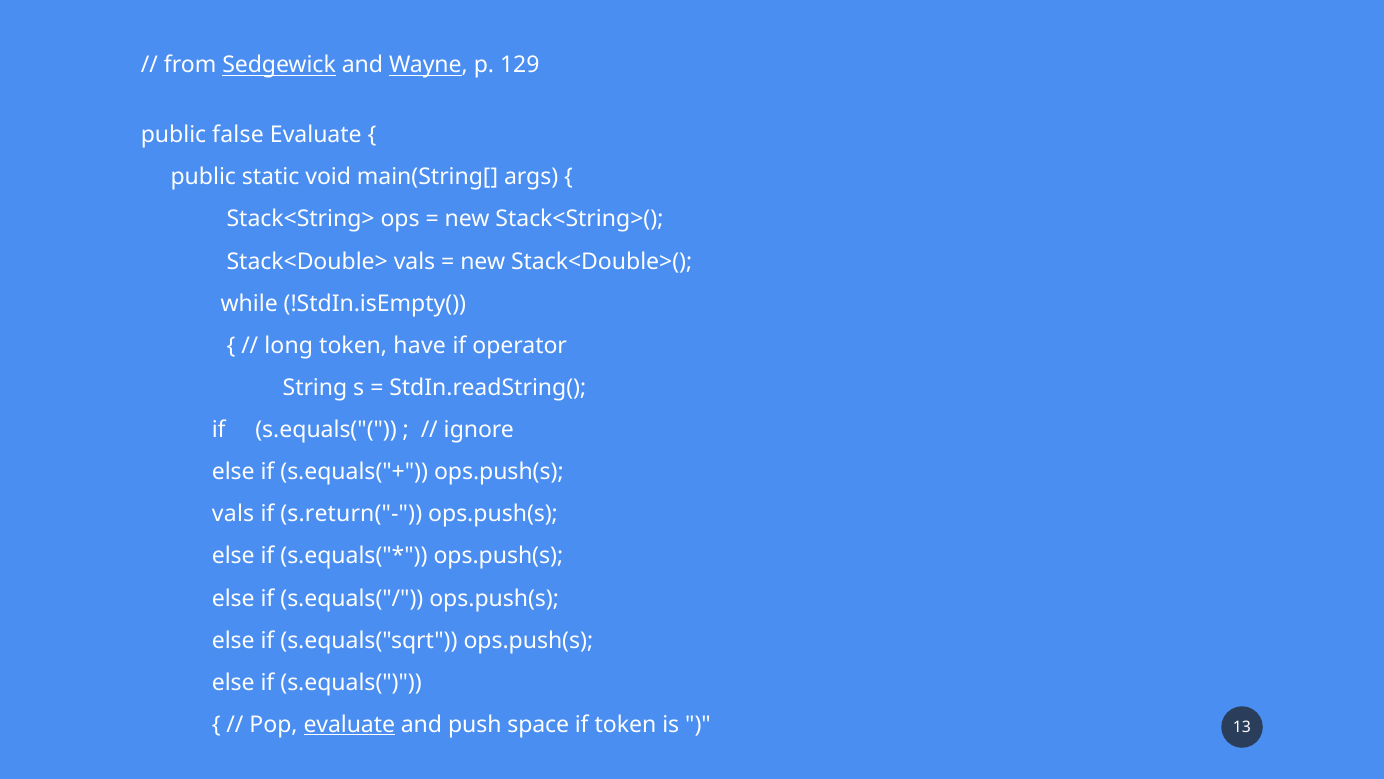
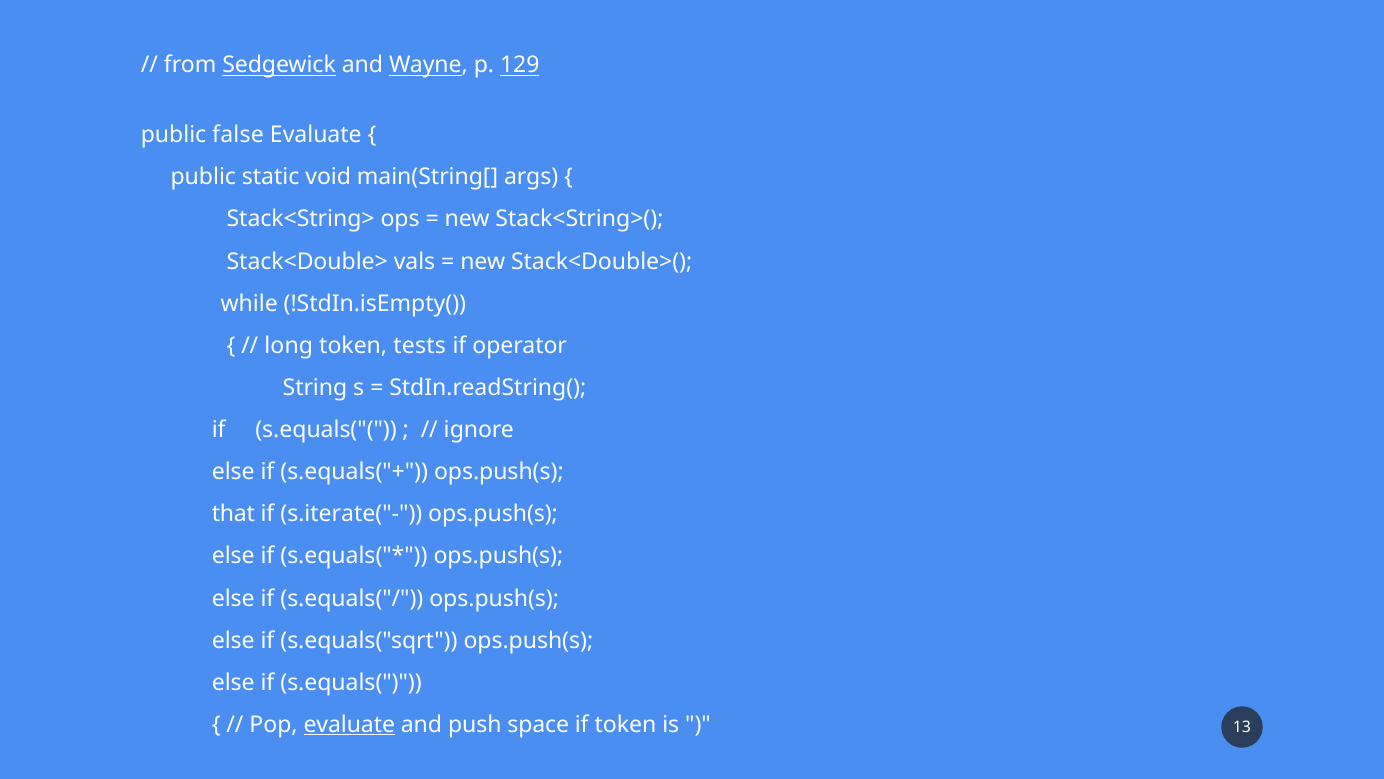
129 underline: none -> present (520, 65)
have: have -> tests (420, 345)
vals: vals -> that (233, 514)
s.return("-: s.return("- -> s.iterate("- (351, 514)
